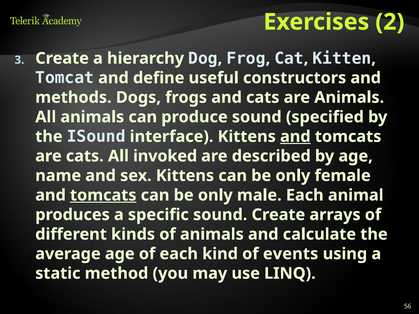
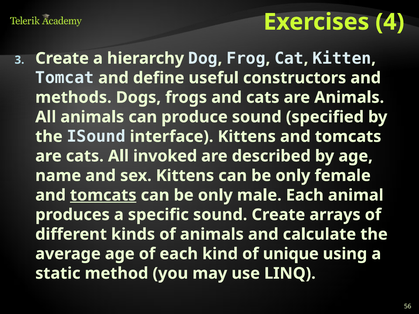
2: 2 -> 4 (390, 22)
and underline: present -> none (295, 137)
events: events -> unique (291, 254)
